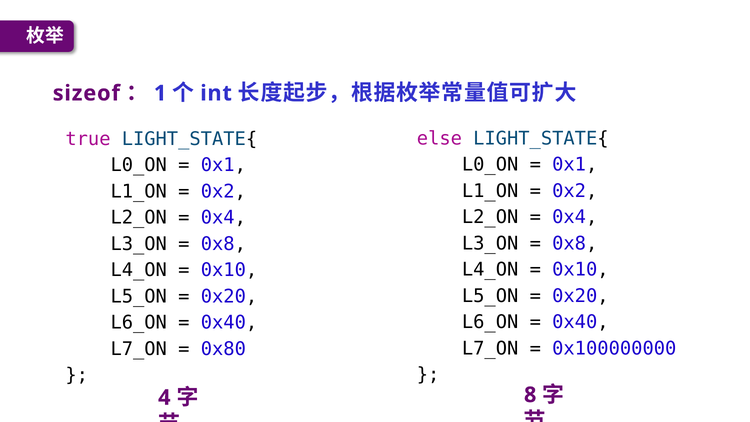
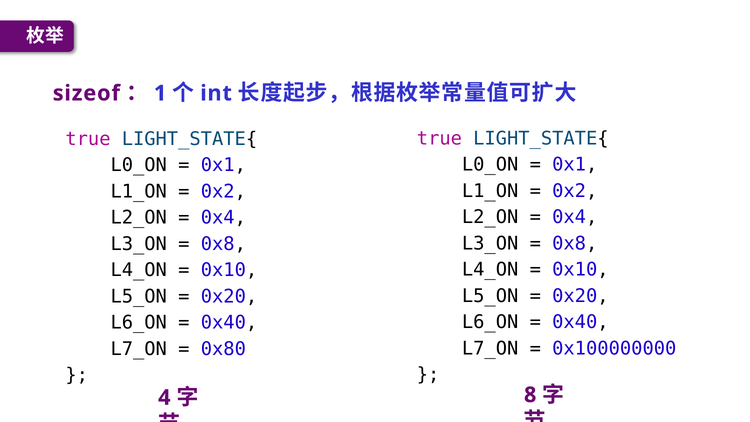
else: else -> true (439, 138)
